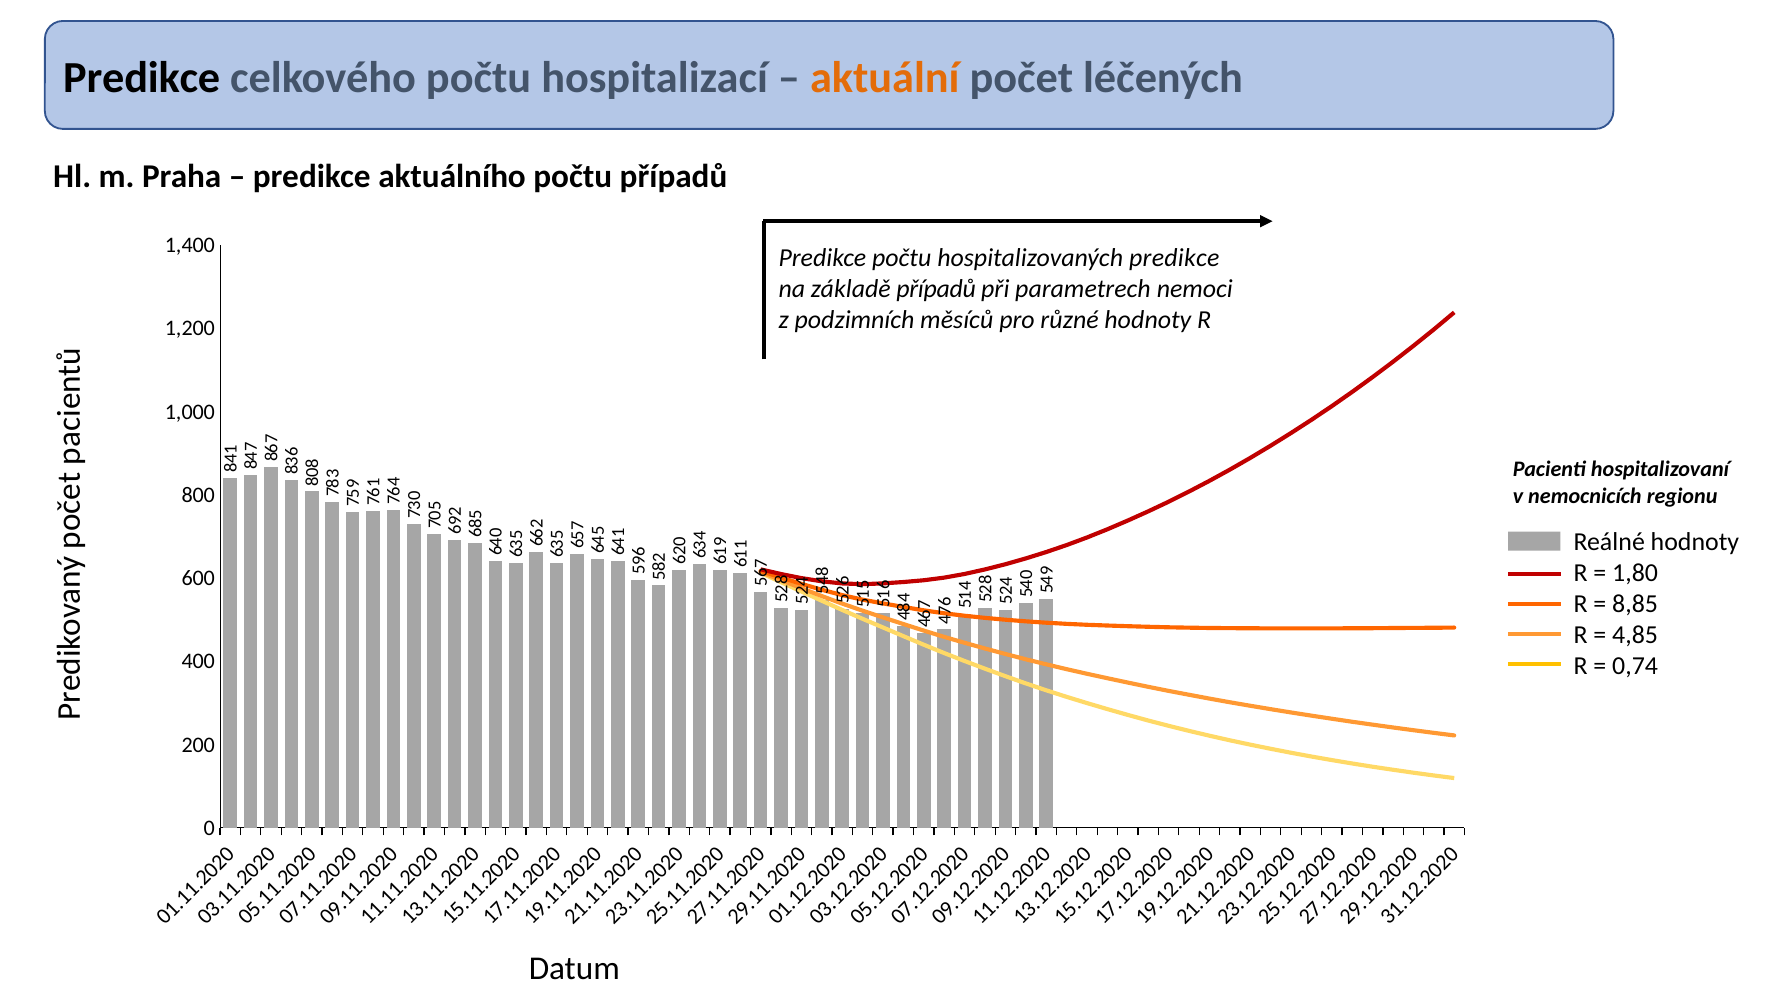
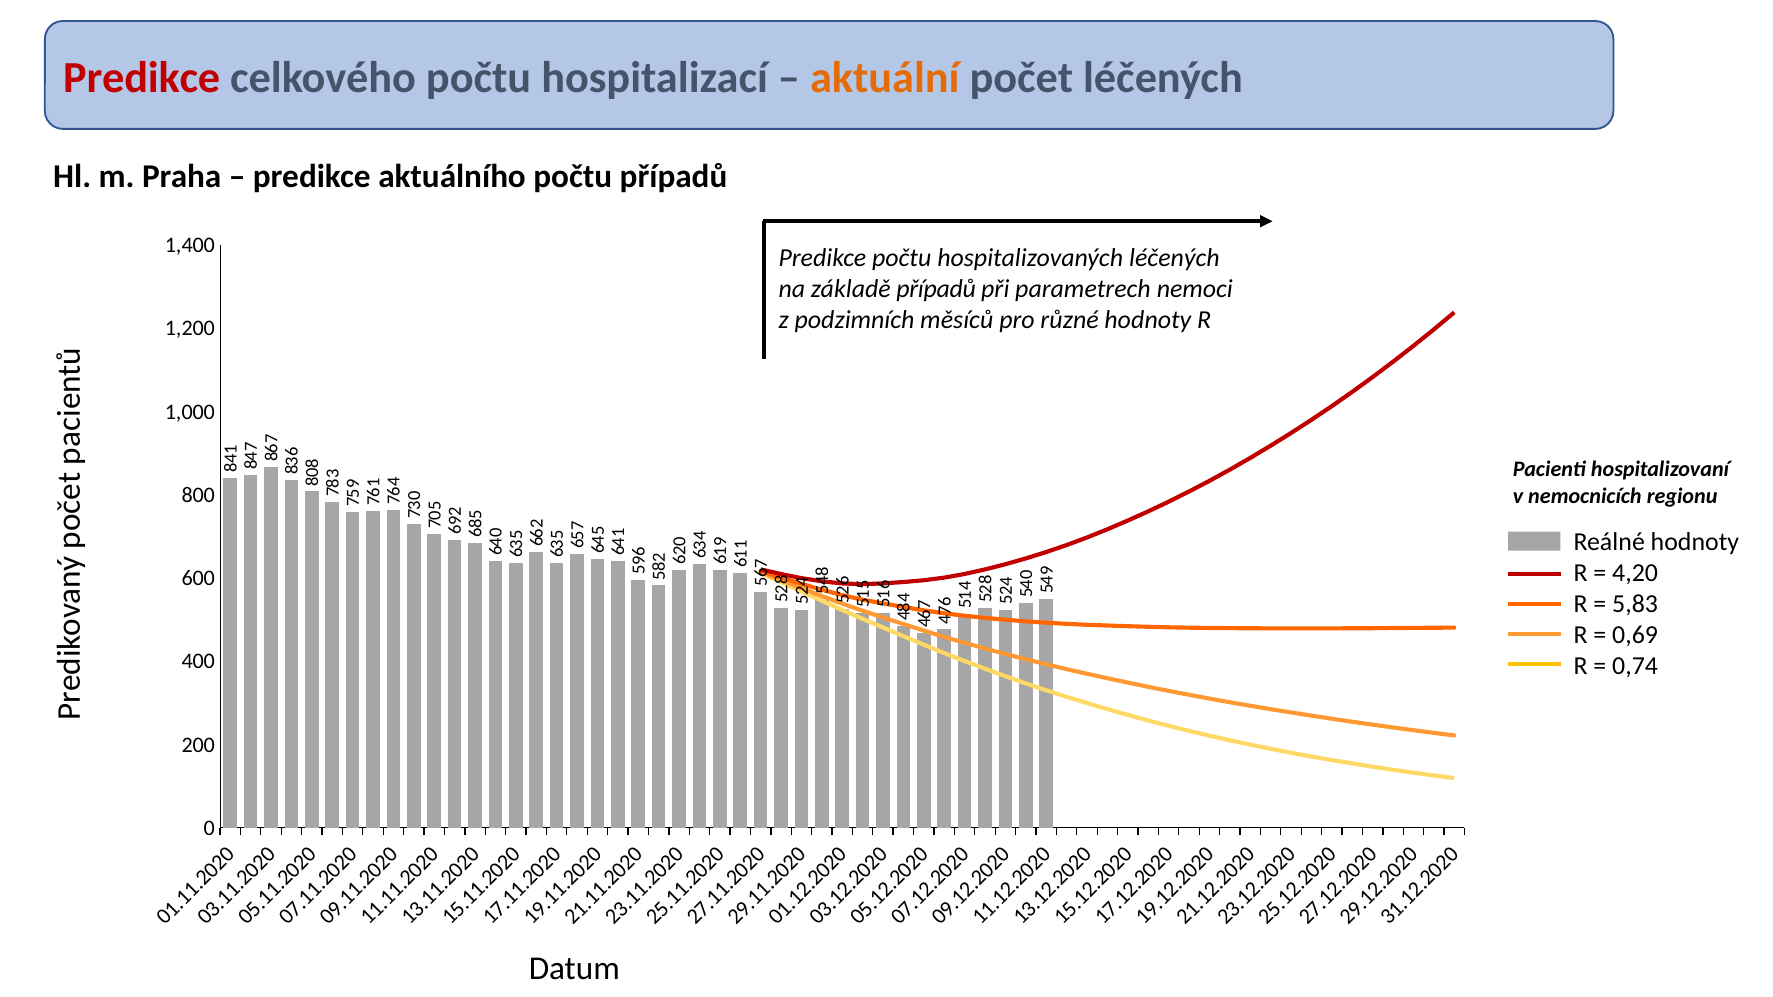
Predikce colour: black -> red (142, 78)
hospitalizovaných predikce: predikce -> léčených (1174, 258)
1,80: 1,80 -> 4,20 (1635, 573)
8,85: 8,85 -> 5,83 (1635, 604)
4,85: 4,85 -> 0,69 (1635, 635)
